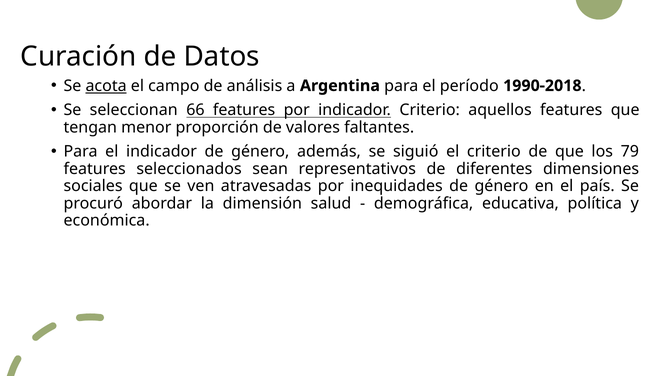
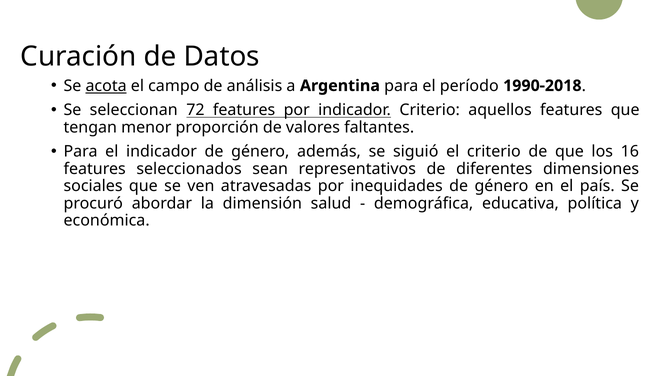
66: 66 -> 72 (195, 110)
79: 79 -> 16 (630, 152)
